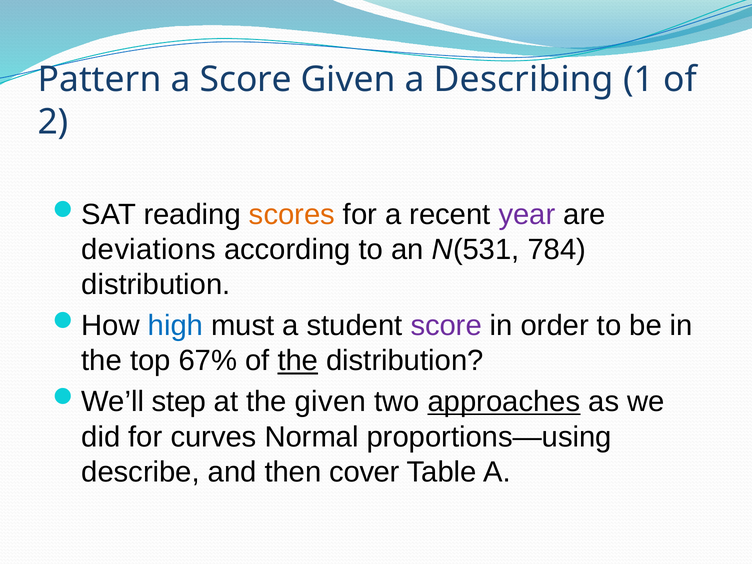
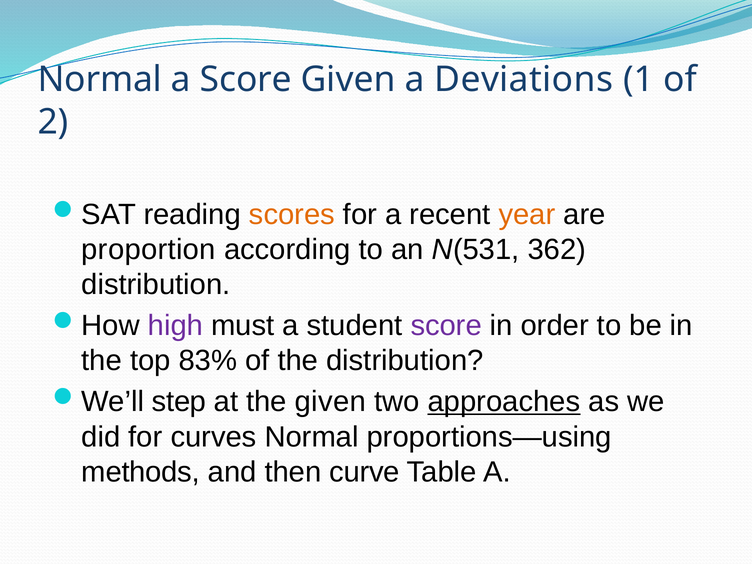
Pattern: Pattern -> Normal (100, 79)
Describing: Describing -> Deviations (524, 79)
year colour: purple -> orange (527, 214)
deviations: deviations -> proportion (149, 250)
784: 784 -> 362 (557, 250)
high colour: blue -> purple (175, 326)
67%: 67% -> 83% (208, 361)
the underline: present -> none (298, 361)
describe: describe -> methods (141, 472)
cover: cover -> curve (364, 472)
